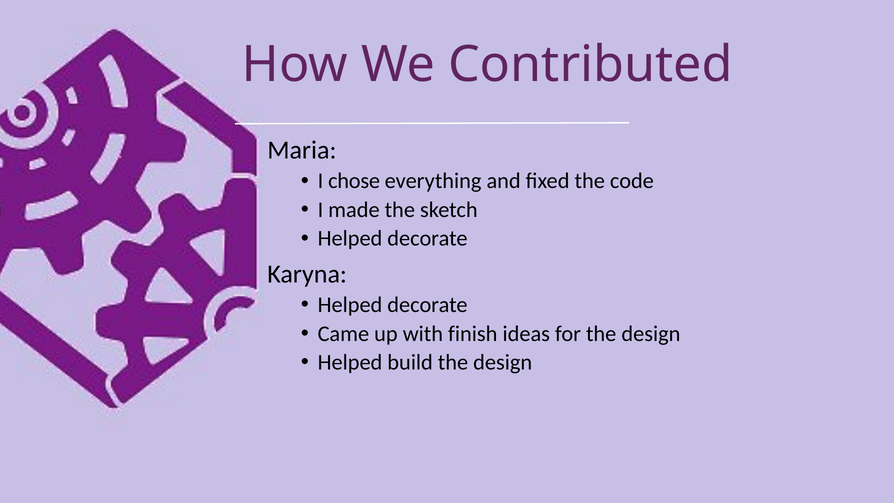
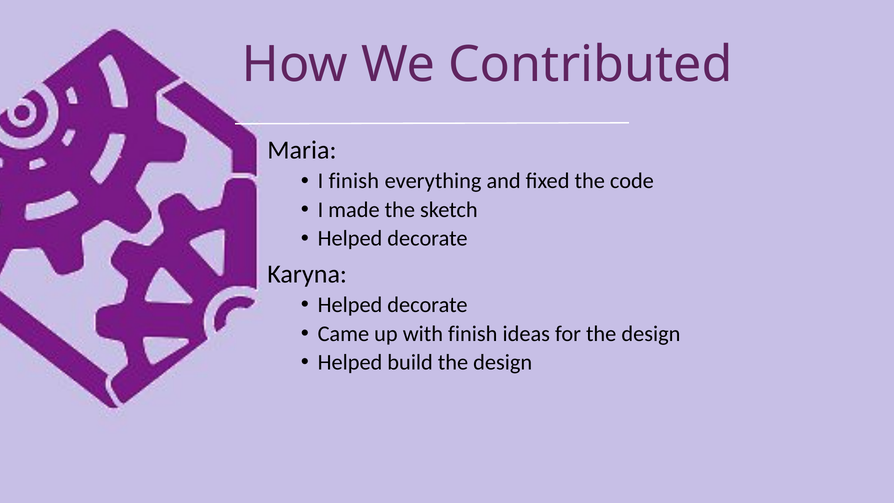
I chose: chose -> finish (354, 181)
